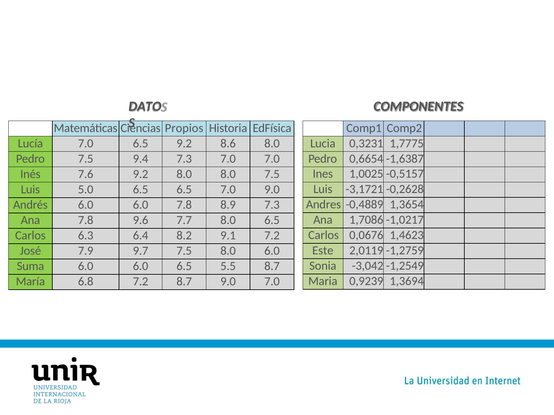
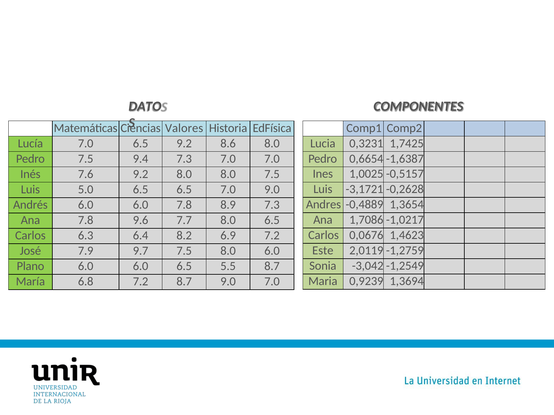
Propios: Propios -> Valores (184, 128)
1,7775: 1,7775 -> 1,7425 (407, 144)
9.1: 9.1 -> 6.9 (228, 236)
Suma: Suma -> Plano (30, 267)
